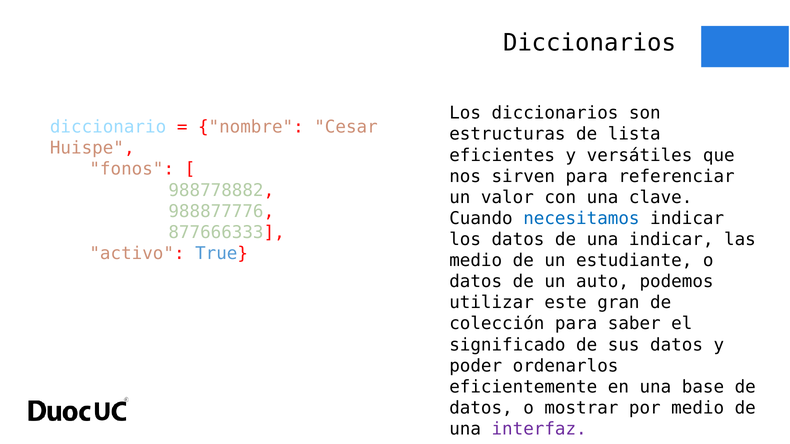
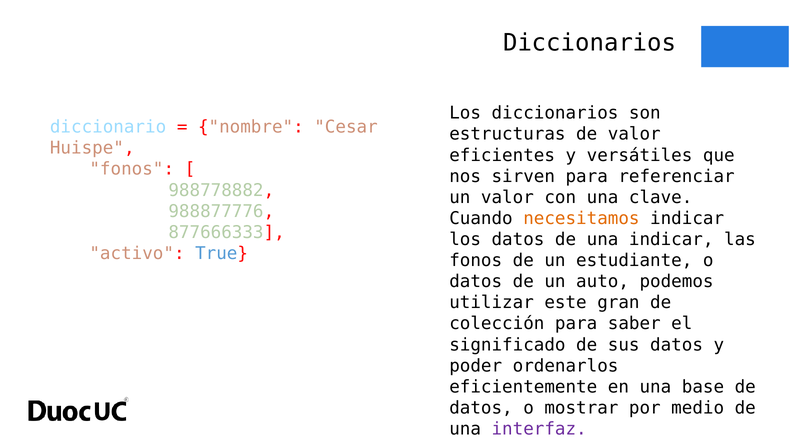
de lista: lista -> valor (634, 134)
necesitamos colour: blue -> orange (581, 219)
medio: medio -> fonos (476, 261)
